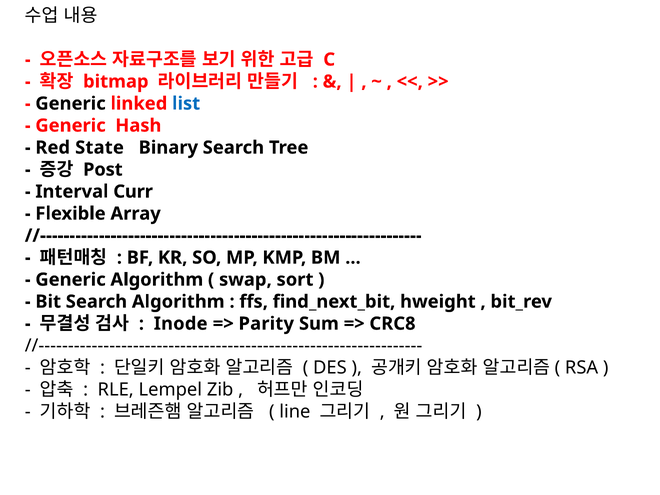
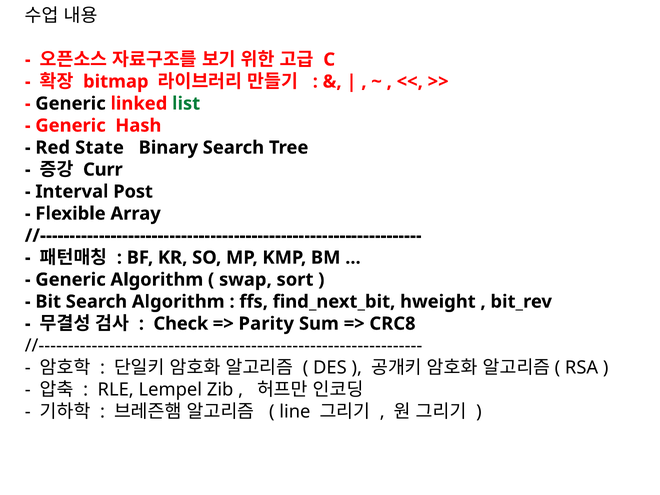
list colour: blue -> green (186, 104)
Post: Post -> Curr (103, 170)
Curr: Curr -> Post (133, 192)
Inode: Inode -> Check (181, 324)
